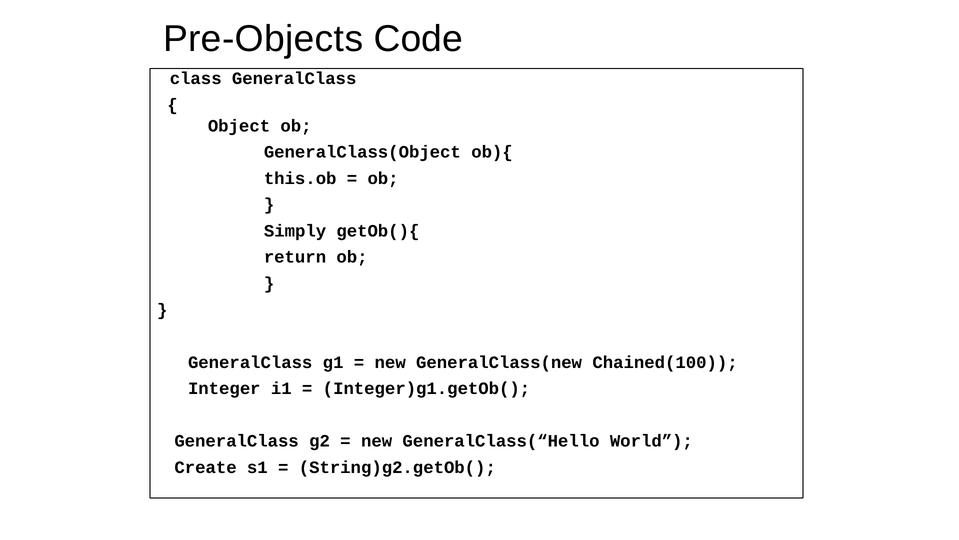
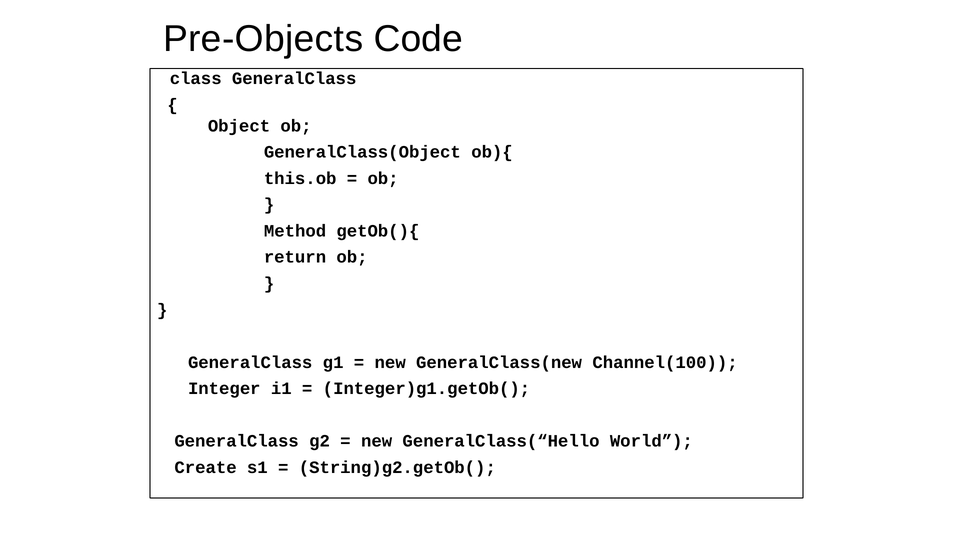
Simply: Simply -> Method (295, 231)
Chained(100: Chained(100 -> Channel(100 (665, 362)
